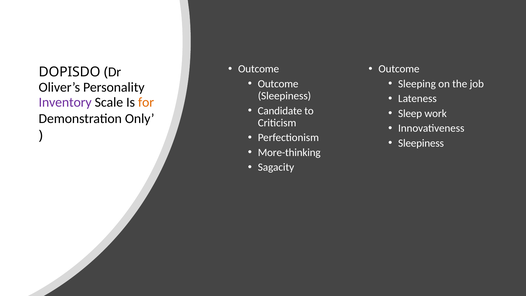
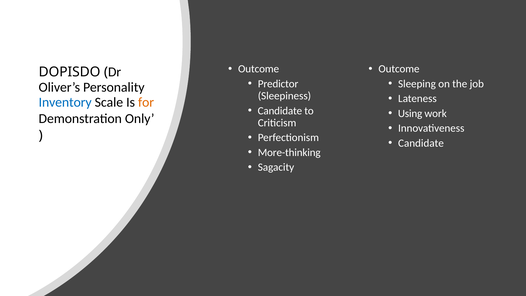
Outcome: Outcome -> Predictor (278, 84)
Inventory colour: purple -> blue (65, 102)
Sleep: Sleep -> Using (410, 113)
Sleepiness: Sleepiness -> Candidate (421, 143)
